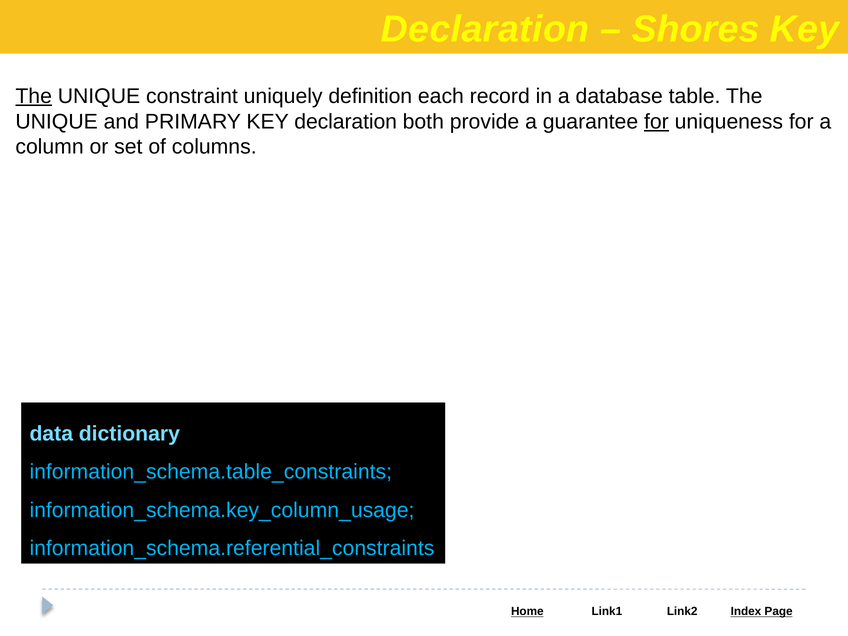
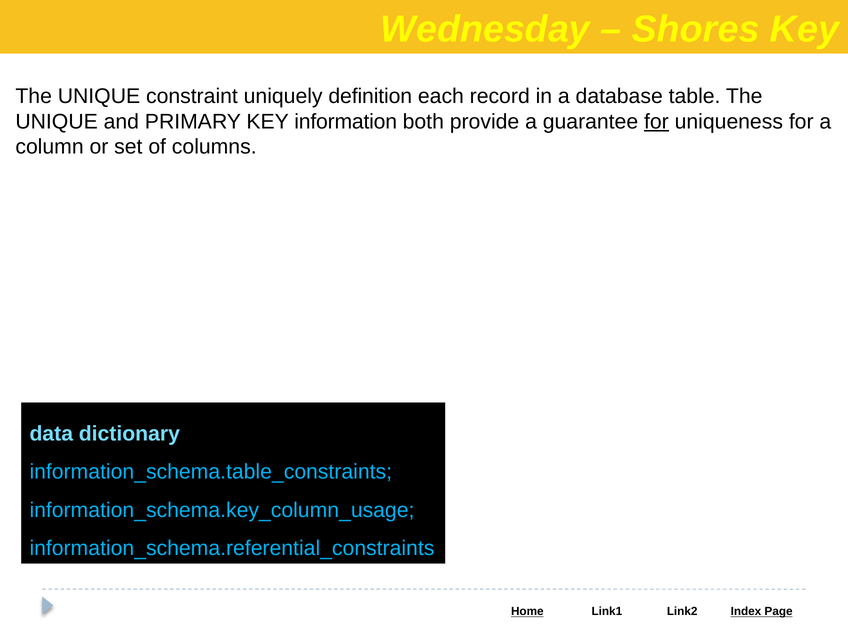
Declaration: Declaration -> Wednesday (485, 29)
The underline: present -> none (34, 96)
KEY declaration: declaration -> information (346, 122)
